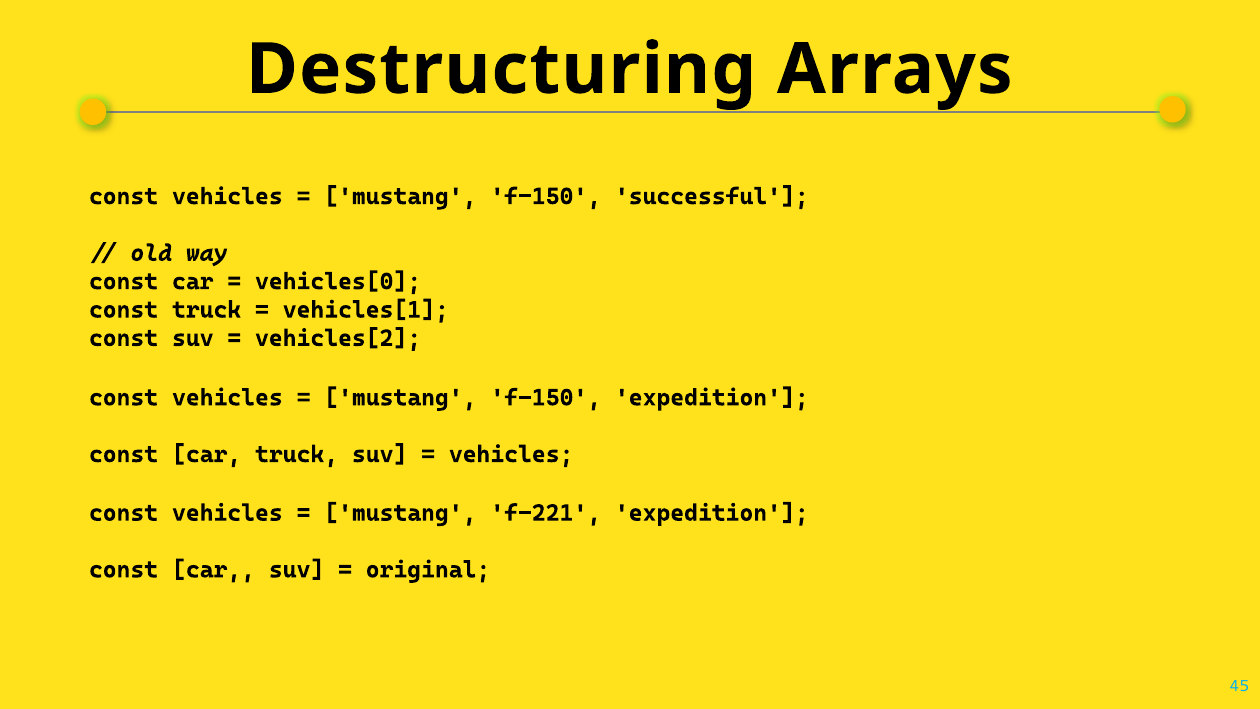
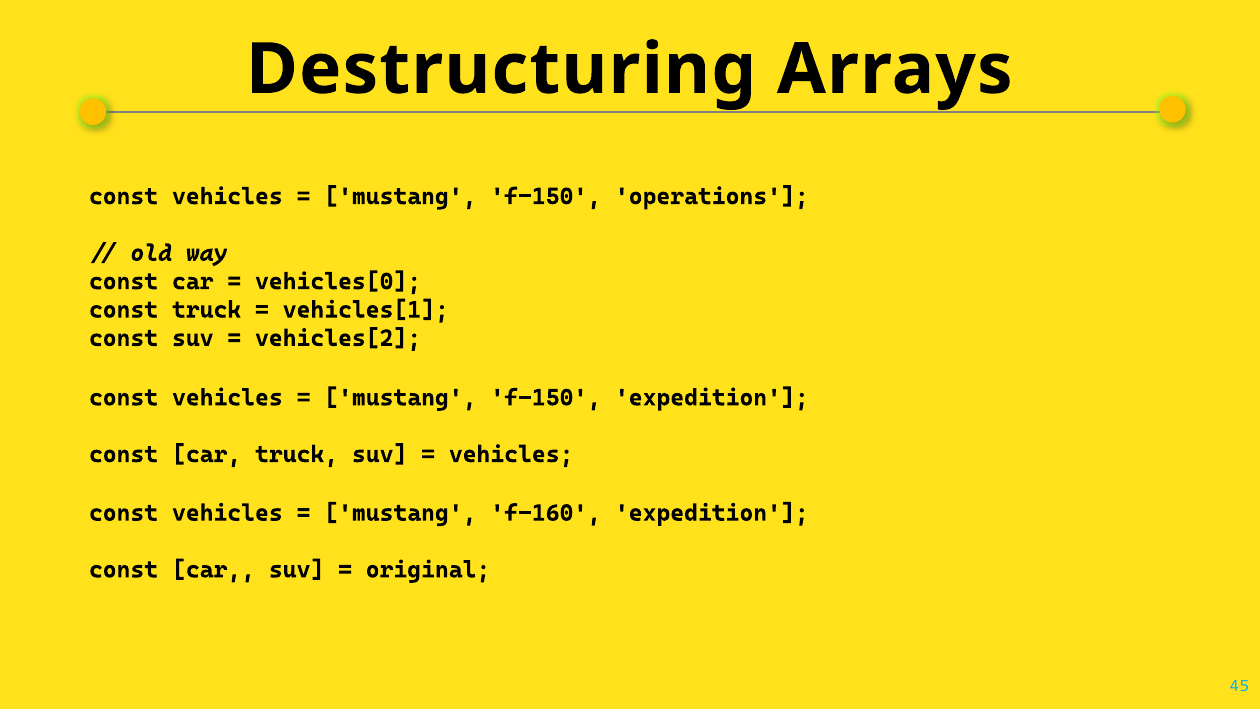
successful: successful -> operations (712, 196)
f-221: f-221 -> f-160 (546, 513)
